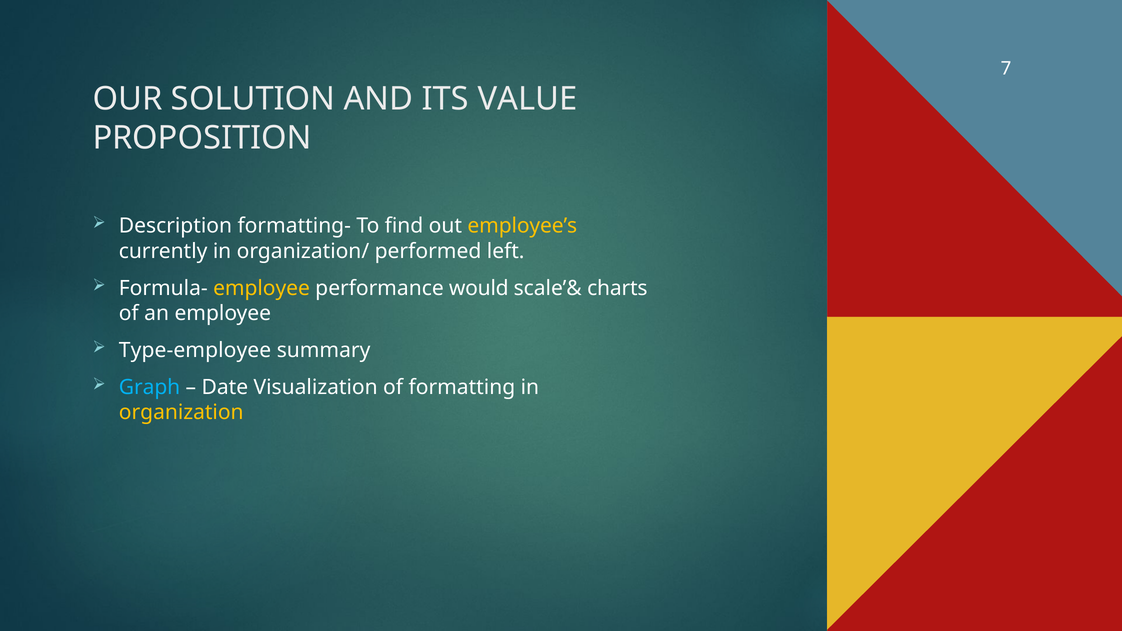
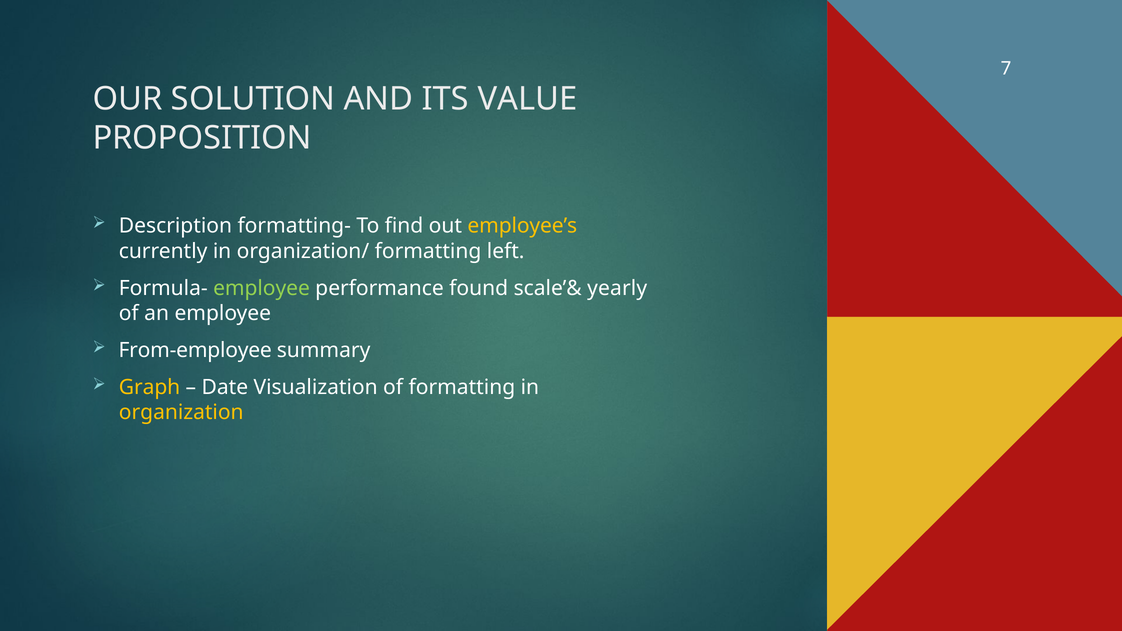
organization/ performed: performed -> formatting (428, 251)
employee colour: yellow -> light green (262, 288)
would: would -> found (479, 288)
charts: charts -> yearly (617, 288)
Type-employee: Type-employee -> From-employee (195, 350)
Graph colour: light blue -> yellow (150, 387)
